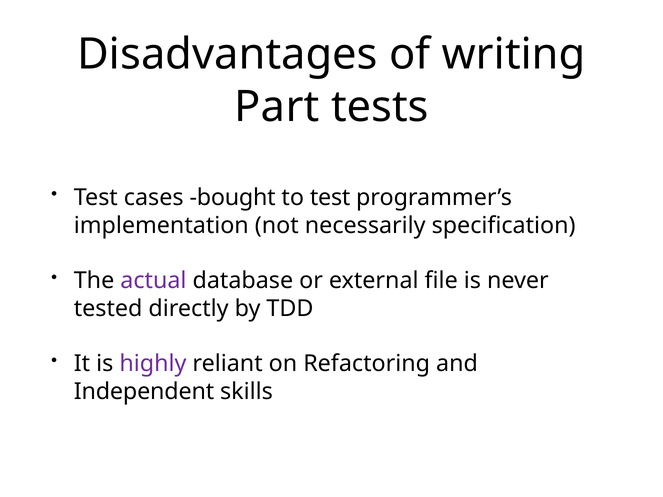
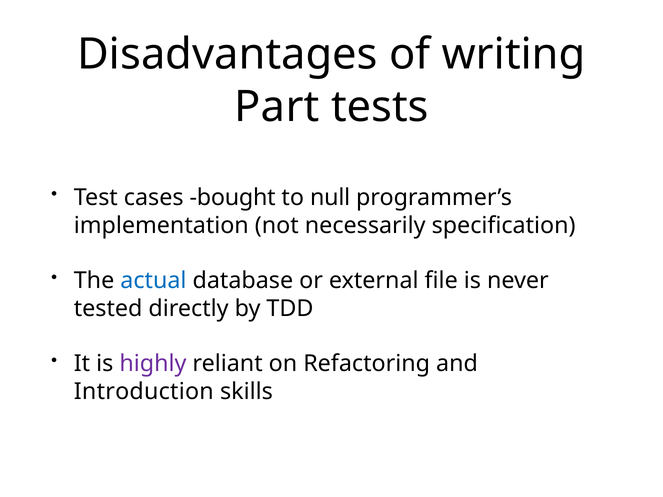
to test: test -> null (330, 197)
actual colour: purple -> blue (153, 281)
Independent: Independent -> Introduction (144, 392)
